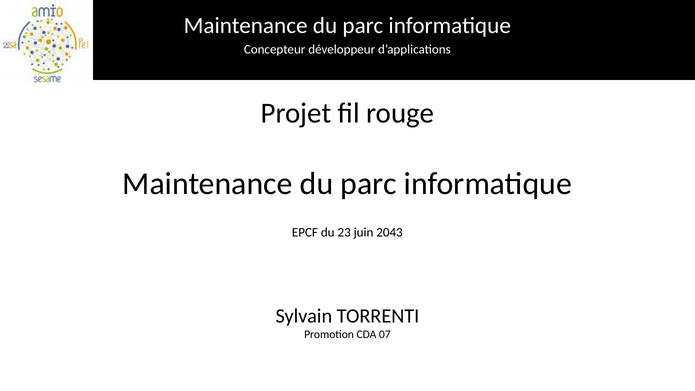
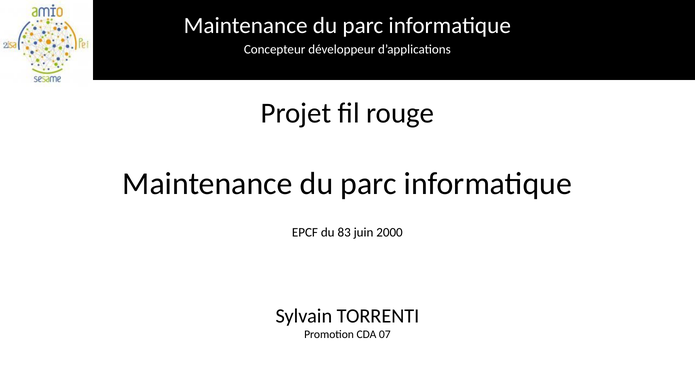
23: 23 -> 83 (344, 233)
2043: 2043 -> 2000 (390, 233)
